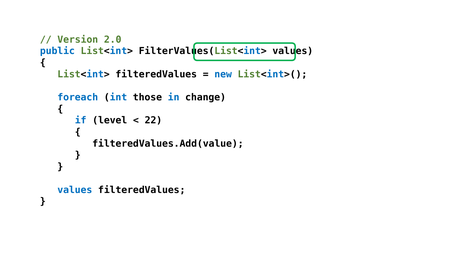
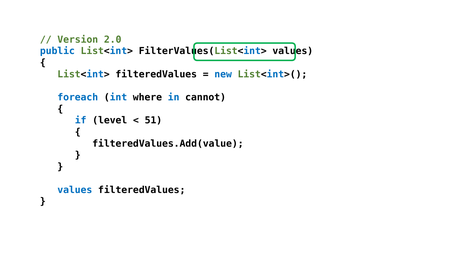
those: those -> where (147, 98)
change: change -> cannot (206, 98)
22: 22 -> 51 (153, 121)
